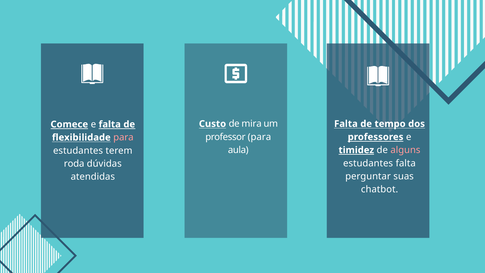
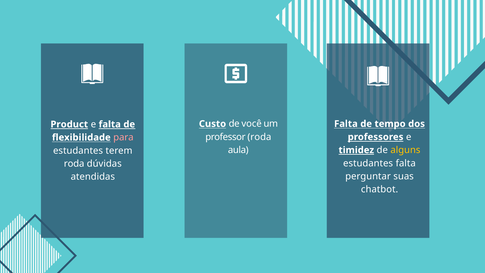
mira: mira -> você (252, 124)
Comece: Comece -> Product (69, 124)
professor para: para -> roda (259, 137)
alguns colour: pink -> yellow (405, 150)
